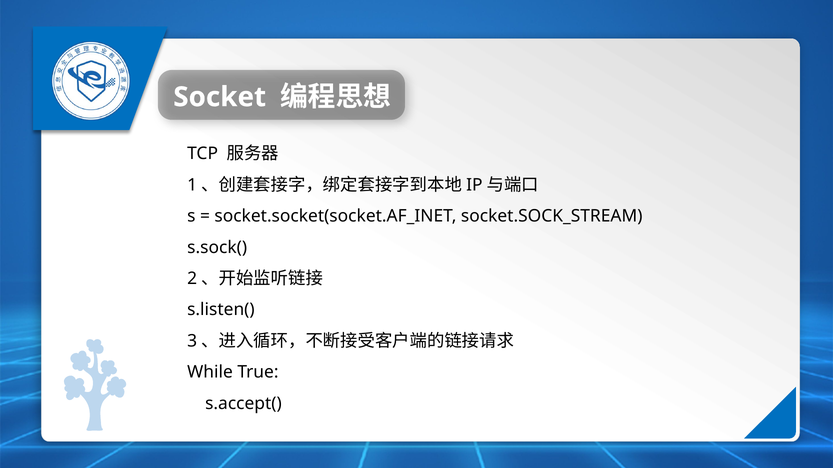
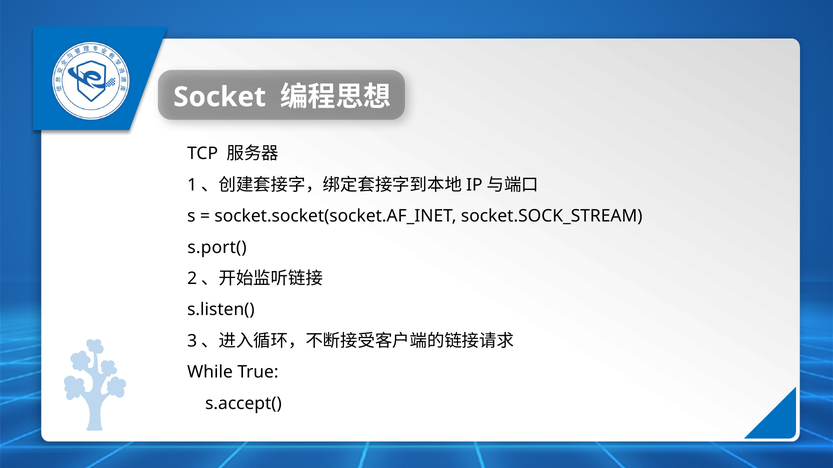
s.sock(: s.sock( -> s.port( (217, 248)
